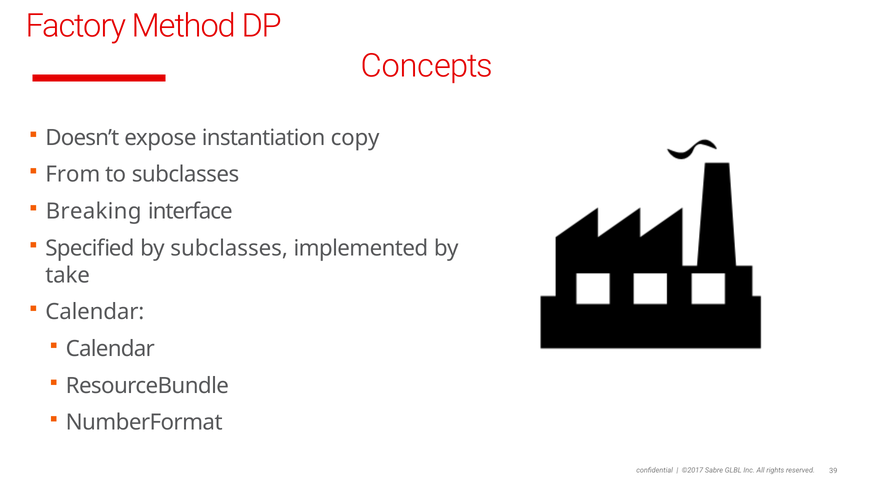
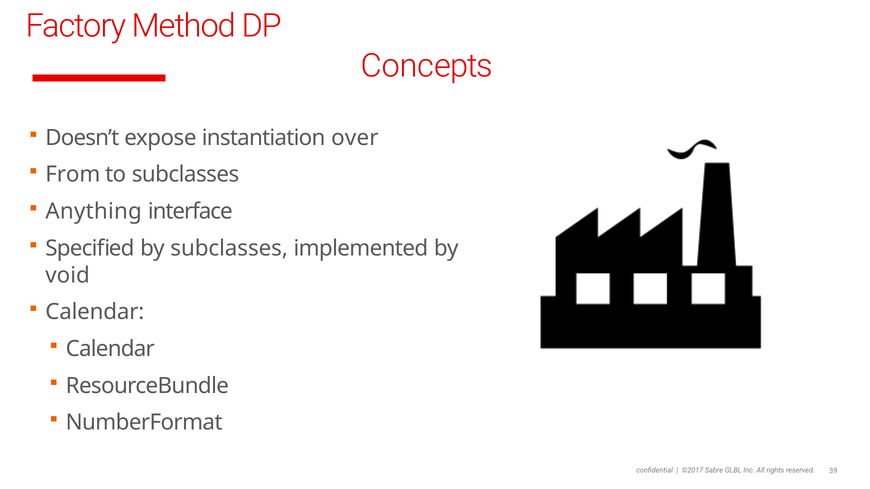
copy: copy -> over (355, 138)
Breaking: Breaking -> Anything (94, 212)
take: take -> void (68, 275)
